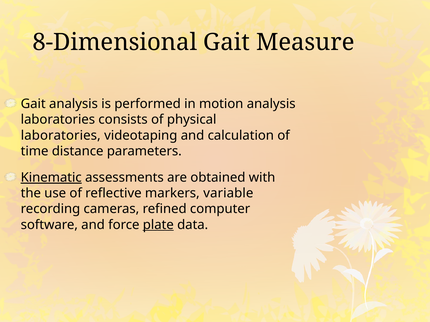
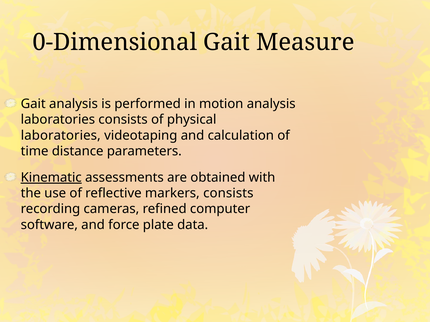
8-Dimensional: 8-Dimensional -> 0-Dimensional (115, 42)
markers variable: variable -> consists (228, 194)
plate underline: present -> none (158, 225)
